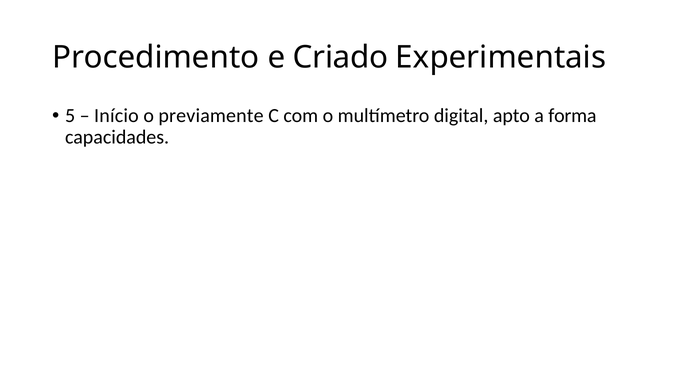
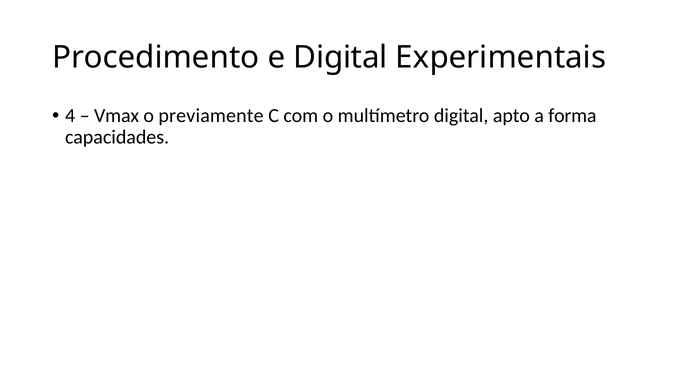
e Criado: Criado -> Digital (341, 58)
5: 5 -> 4 (70, 116)
Início: Início -> Vmax (117, 116)
